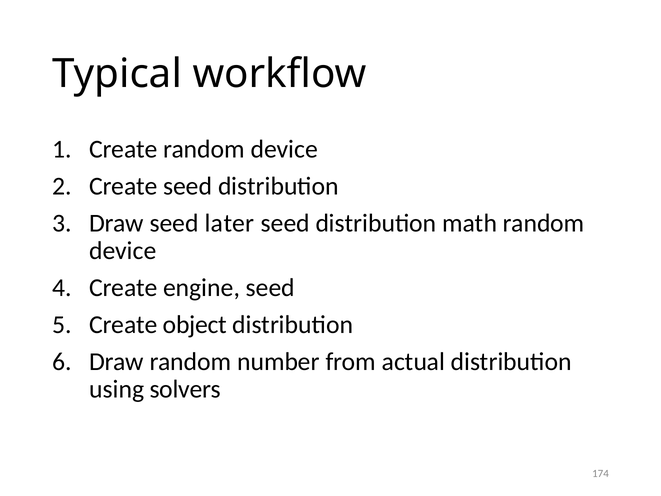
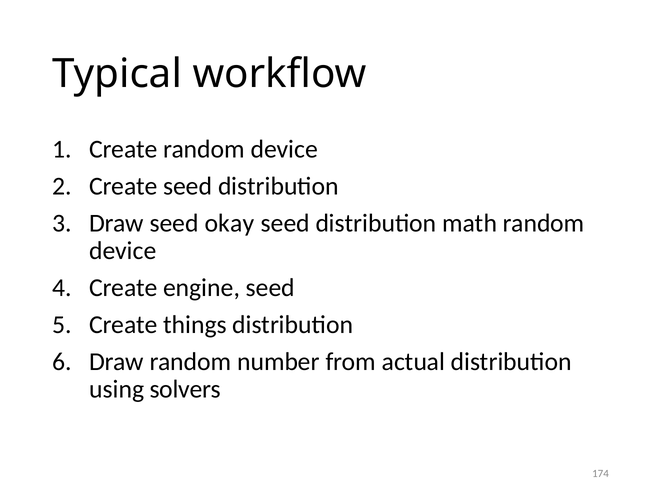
later: later -> okay (230, 223)
object: object -> things (195, 325)
